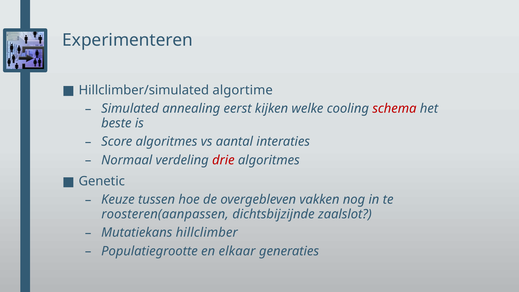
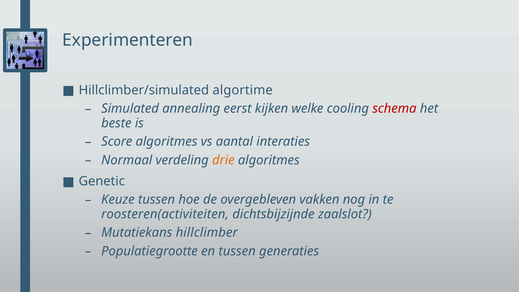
drie colour: red -> orange (223, 160)
roosteren(aanpassen: roosteren(aanpassen -> roosteren(activiteiten (165, 214)
en elkaar: elkaar -> tussen (237, 251)
